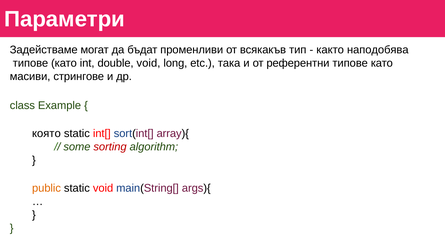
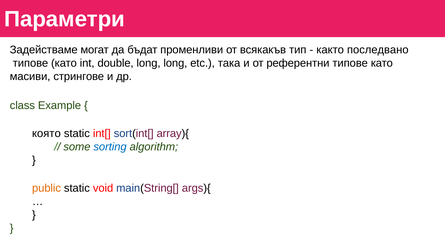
наподобява: наподобява -> последвано (378, 50)
double void: void -> long (149, 63)
sorting colour: red -> blue (110, 147)
